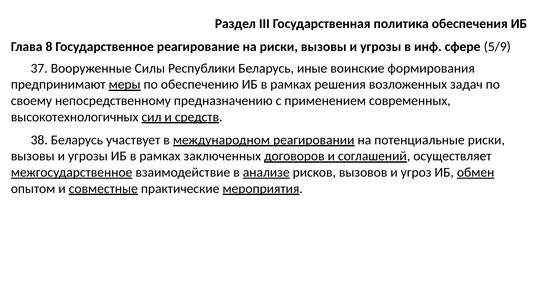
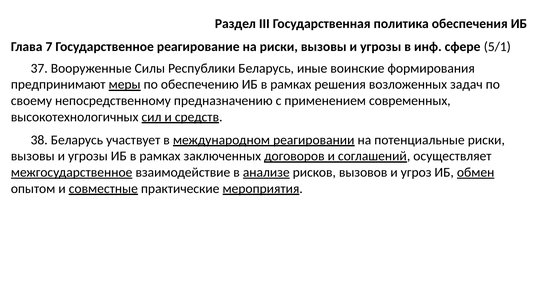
8: 8 -> 7 (49, 47)
5/9: 5/9 -> 5/1 (497, 47)
